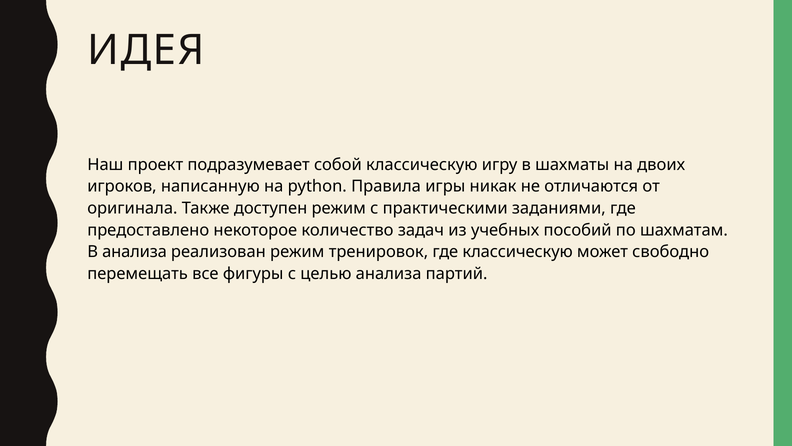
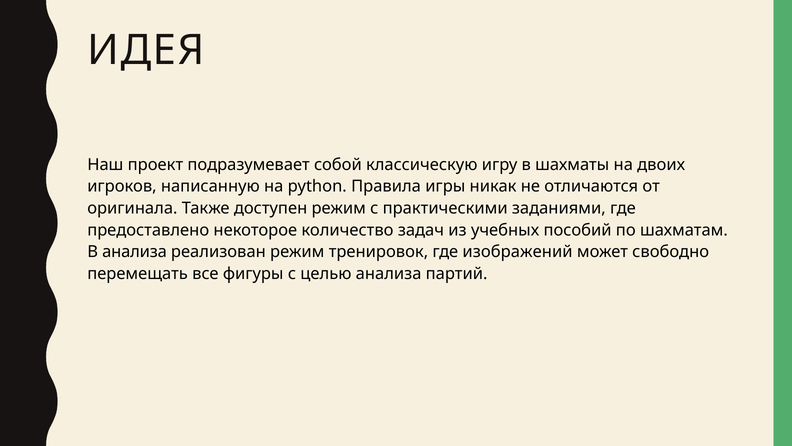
где классическую: классическую -> изображений (518, 252)
